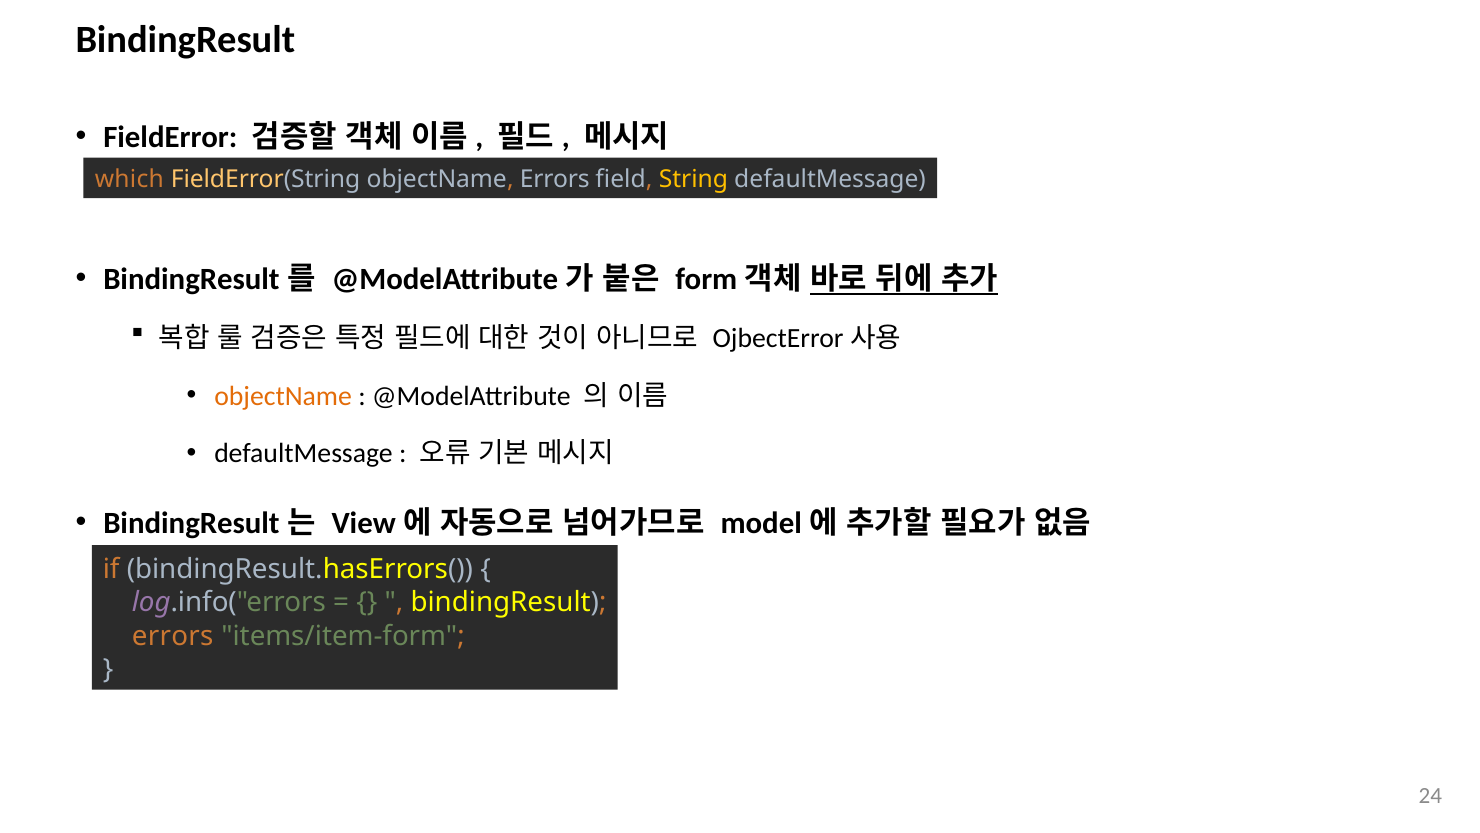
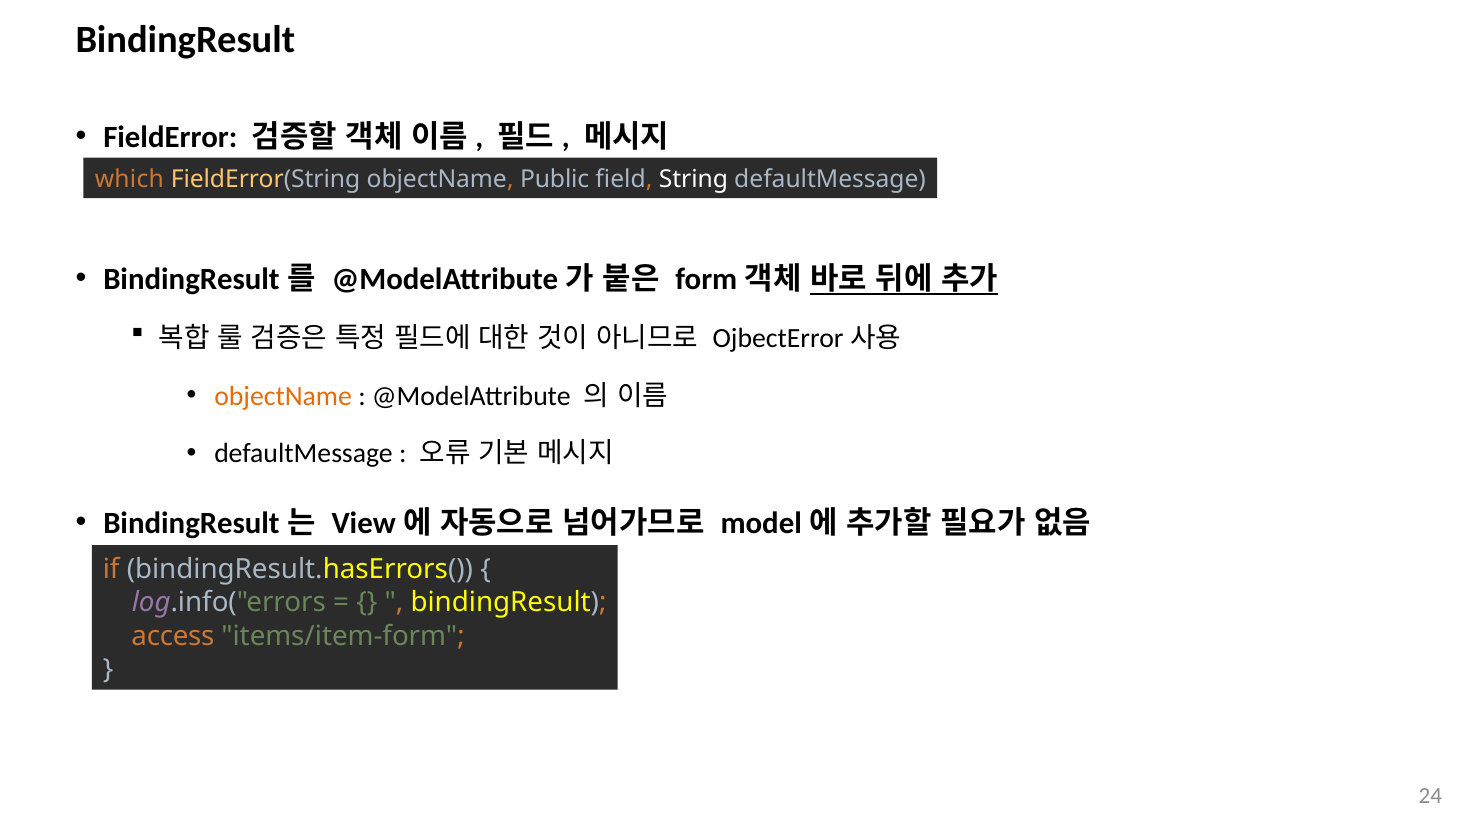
objectName Errors: Errors -> Public (555, 179)
String colour: yellow -> white (693, 179)
errors: errors -> access (173, 636)
